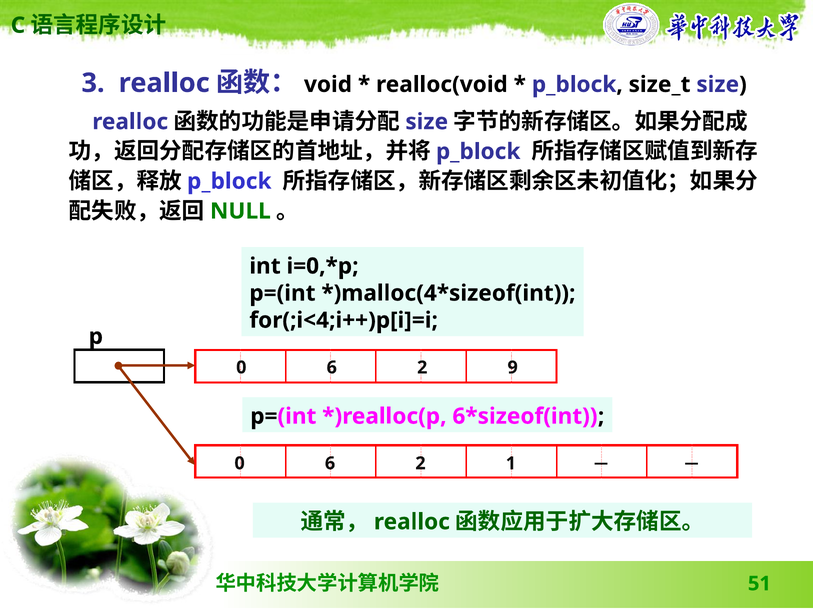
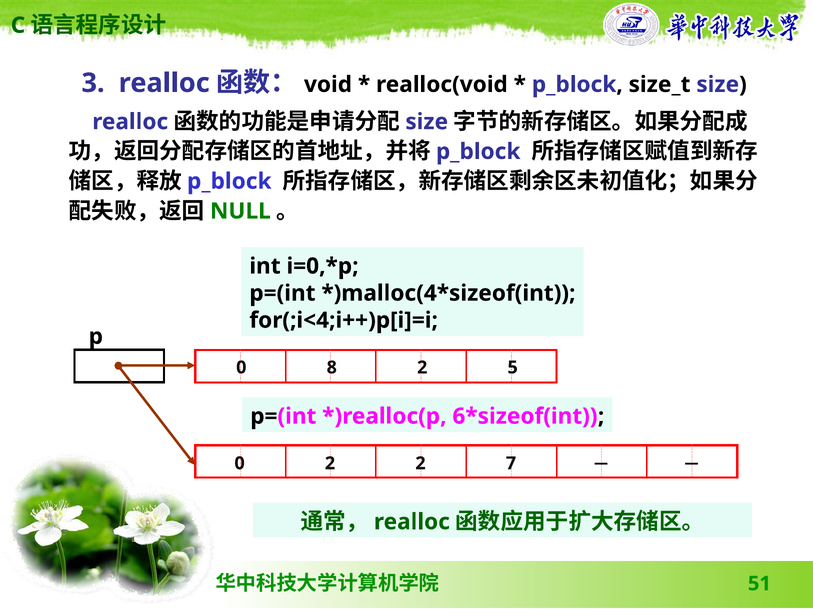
6: 6 -> 8 (332, 368)
9: 9 -> 5 (513, 368)
6: 6 -> 2 (330, 464)
1: 1 -> 7 (511, 464)
